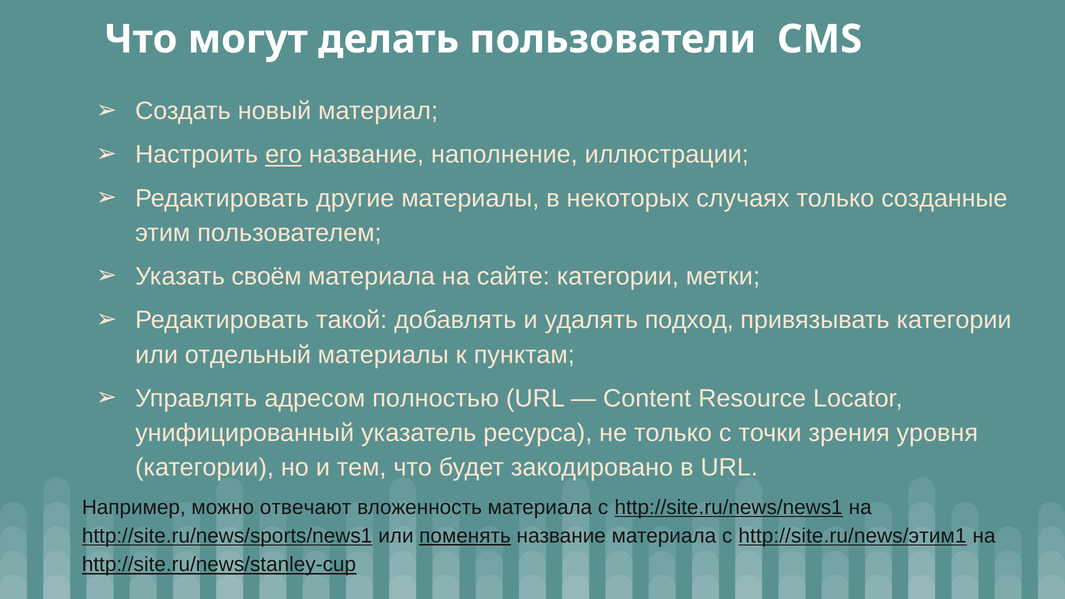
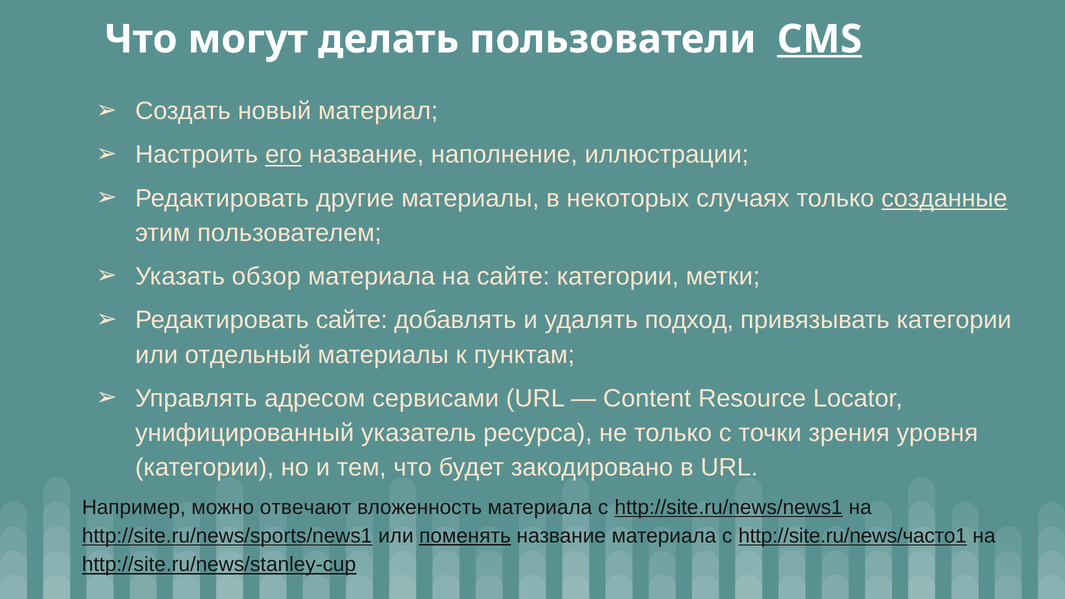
CMS underline: none -> present (820, 39)
созданные underline: none -> present (944, 198)
своём: своём -> обзор (266, 277)
Редактировать такой: такой -> сайте (352, 320)
полностью: полностью -> сервисами (436, 398)
http://site.ru/news/этим1: http://site.ru/news/этим1 -> http://site.ru/news/часто1 (853, 536)
